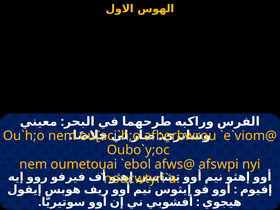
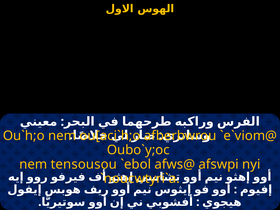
oumetouai: oumetouai -> tensousou (84, 164)
